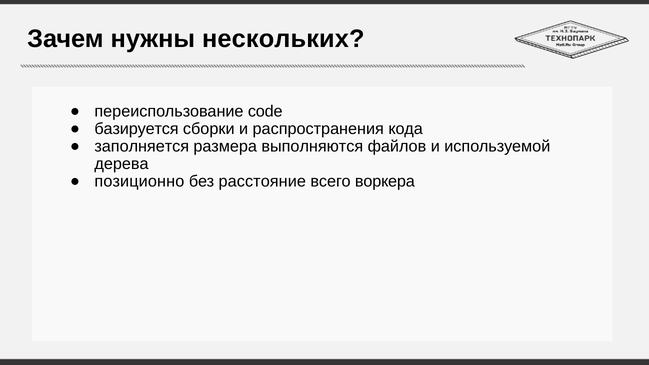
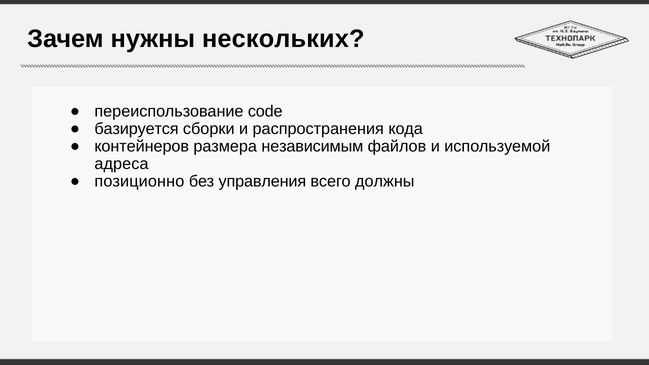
заполняется: заполняется -> контейнеров (142, 146)
выполняются: выполняются -> независимым (312, 146)
дерева: дерева -> адреса (121, 164)
расстояние: расстояние -> управления (262, 182)
воркера: воркера -> должны (385, 182)
